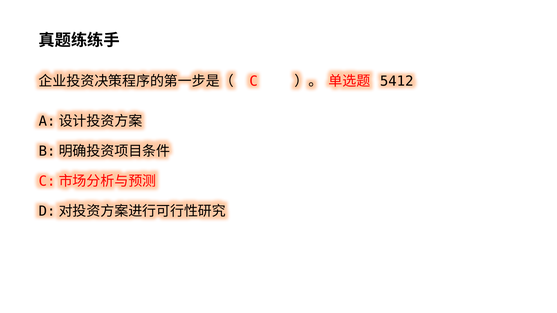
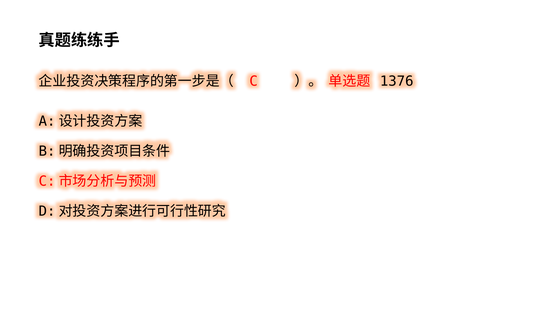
5412: 5412 -> 1376 (397, 81)
